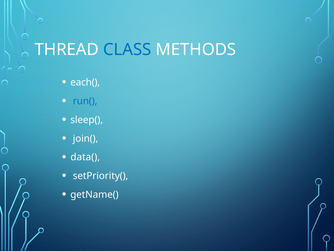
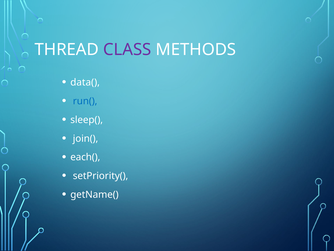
CLASS colour: blue -> purple (127, 49)
each(: each( -> data( (85, 82)
data(: data( -> each( (85, 157)
